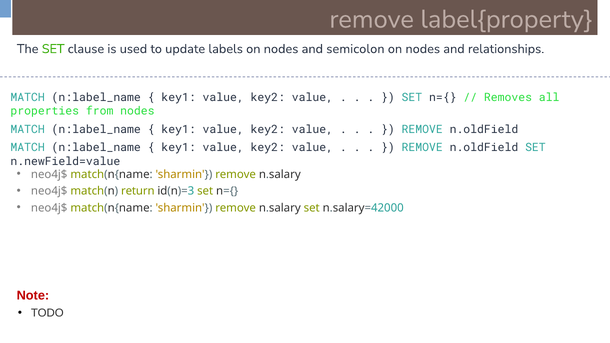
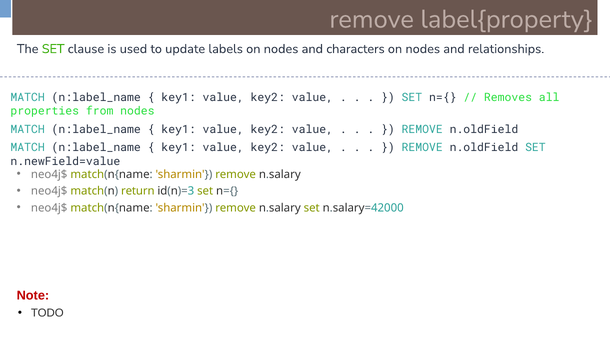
semicolon: semicolon -> characters (355, 49)
